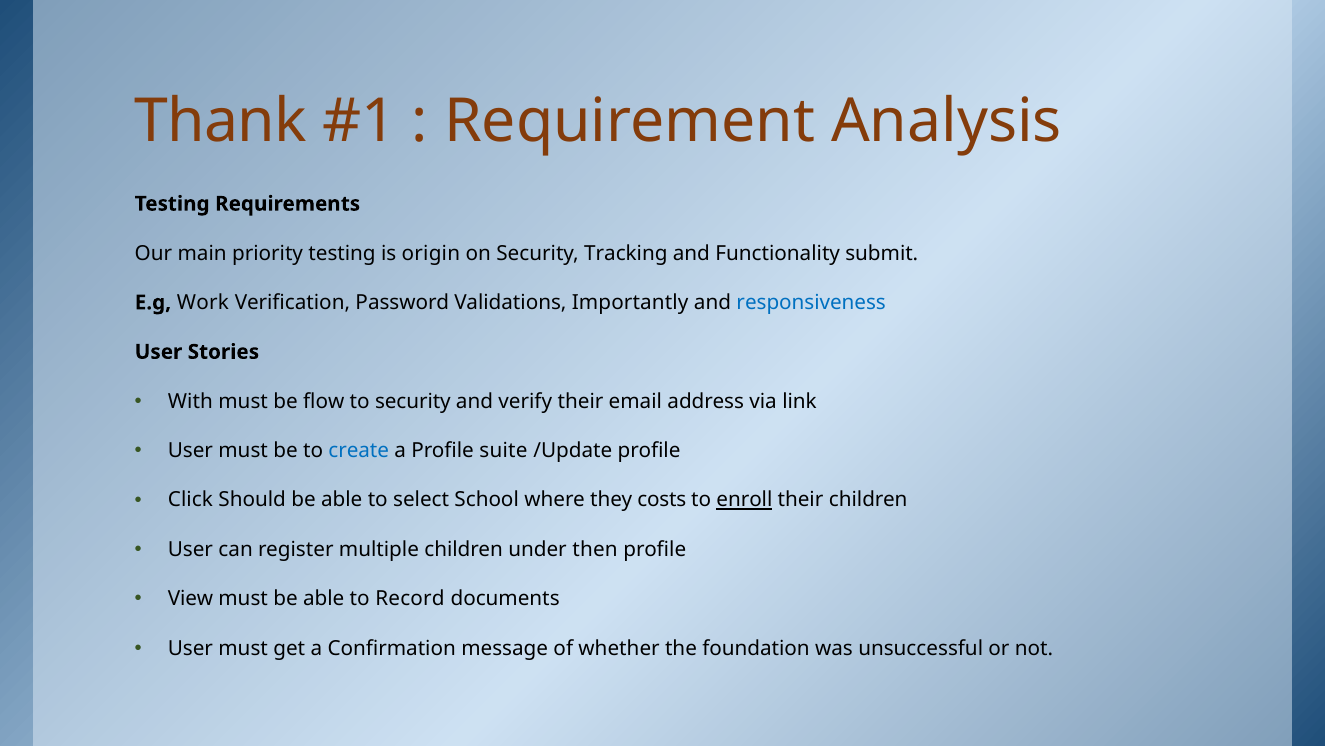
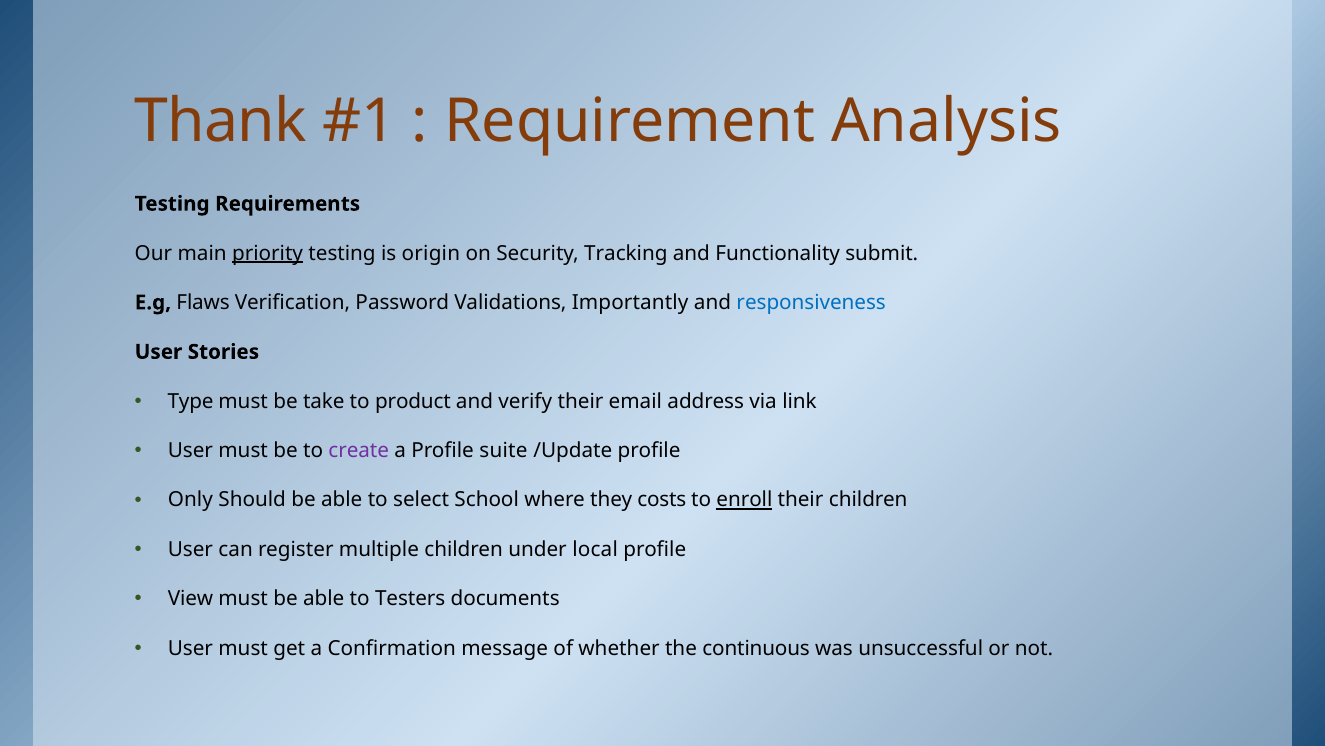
priority underline: none -> present (268, 253)
Work: Work -> Flaws (203, 302)
With: With -> Type (191, 401)
flow: flow -> take (324, 401)
to security: security -> product (413, 401)
create colour: blue -> purple (359, 450)
Click: Click -> Only (190, 500)
then: then -> local (595, 549)
Record: Record -> Testers (410, 598)
foundation: foundation -> continuous (756, 648)
